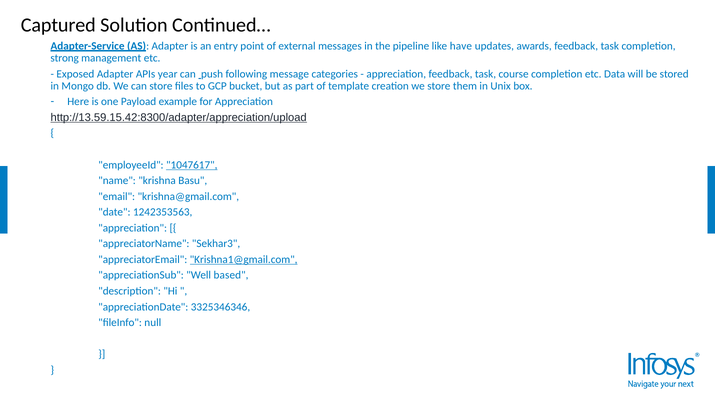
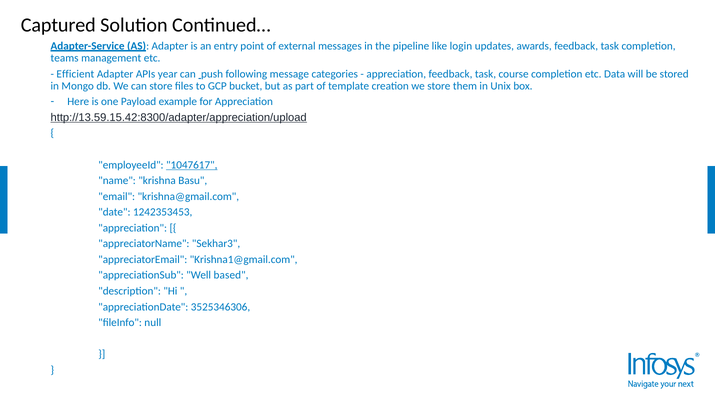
have: have -> login (461, 46)
strong: strong -> teams (65, 58)
Exposed: Exposed -> Efficient (75, 74)
1242353563: 1242353563 -> 1242353453 (163, 212)
Krishna1@gmail.com underline: present -> none (244, 260)
3325346346: 3325346346 -> 3525346306 (221, 307)
